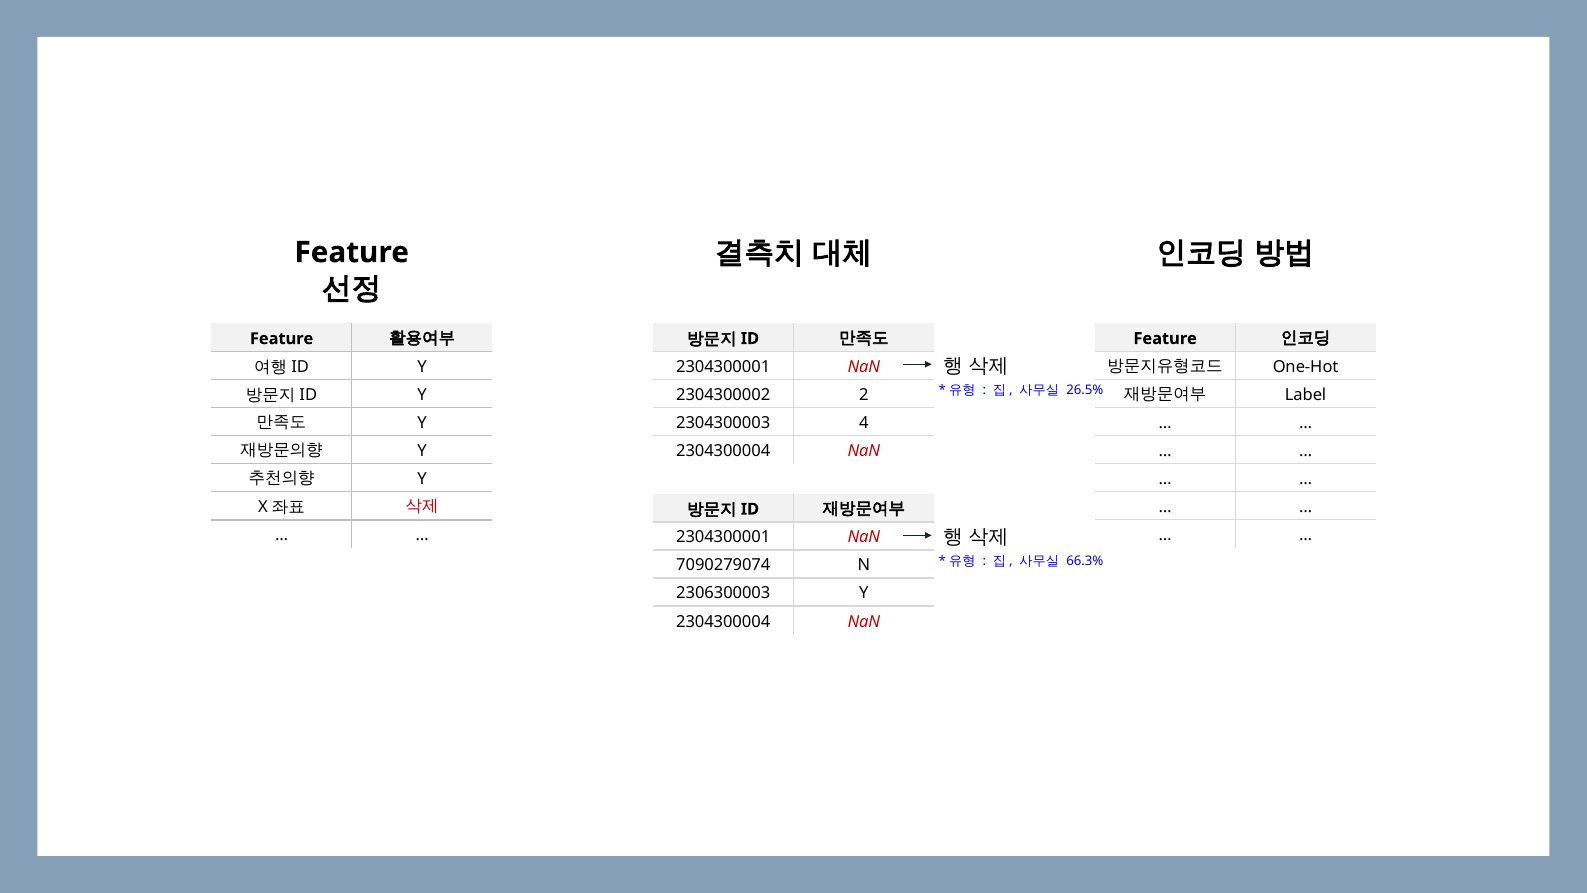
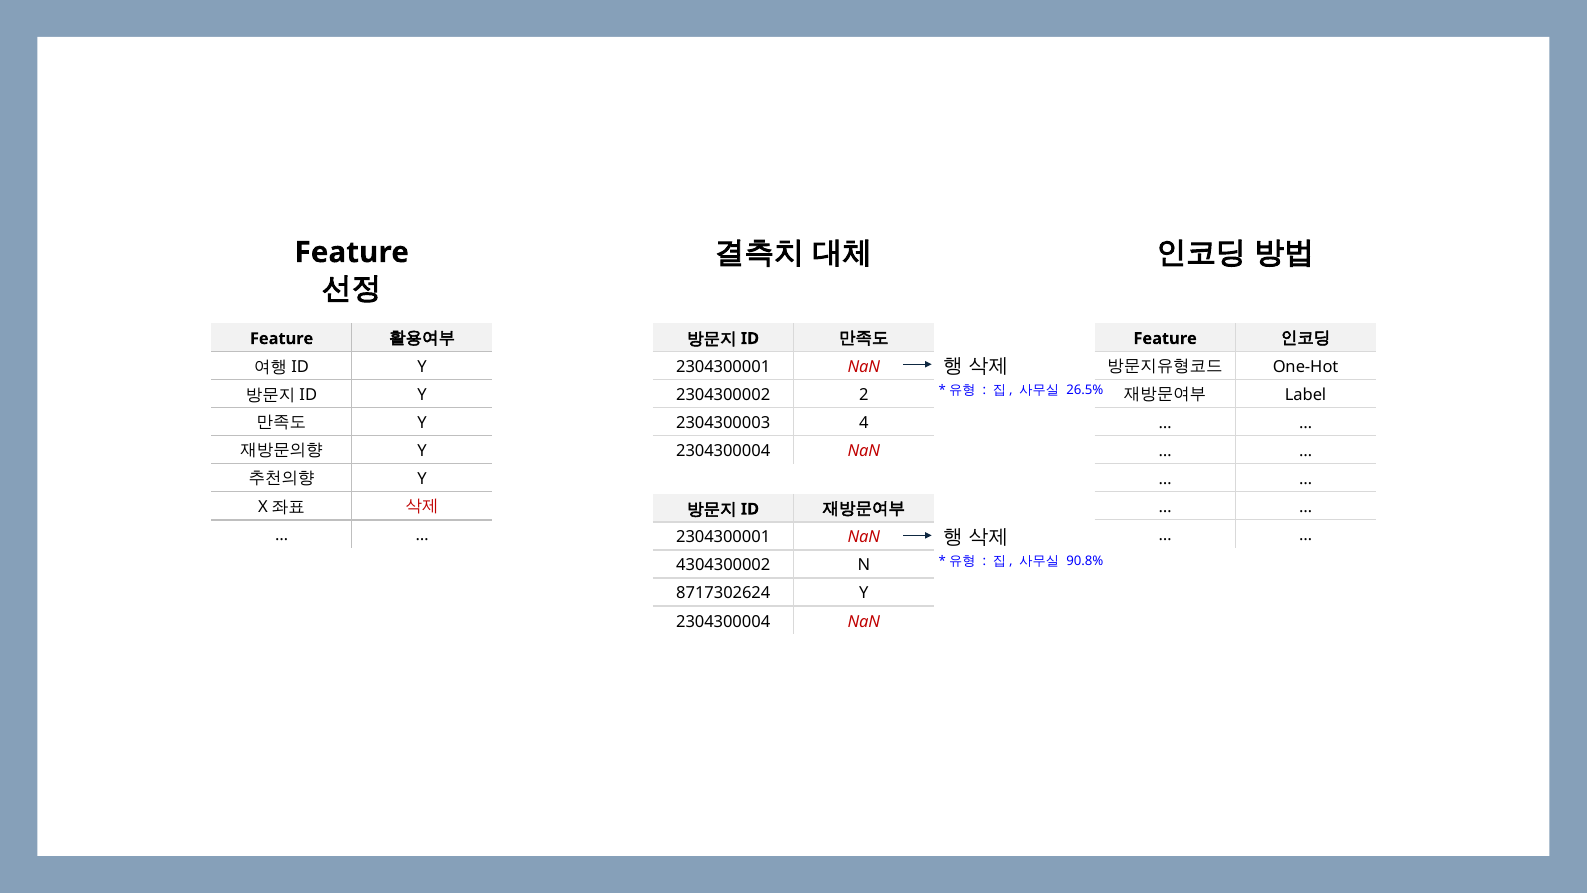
66.3%: 66.3% -> 90.8% (1085, 561)
7090279074: 7090279074 -> 4304300002 (723, 565)
2306300003: 2306300003 -> 8717302624 (723, 593)
